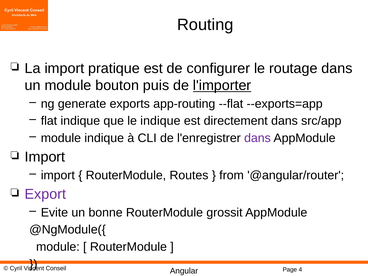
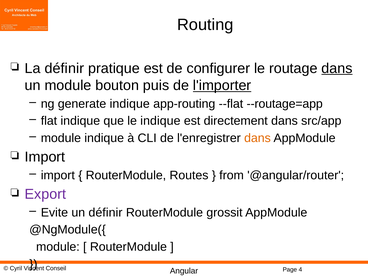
La import: import -> définir (64, 68)
dans underline: none -> present (337, 68)
generate exports: exports -> indique (130, 104)
--exports=app: --exports=app -> --routage=app (285, 104)
dans colour: purple -> orange (257, 138)
un bonne: bonne -> définir (105, 213)
